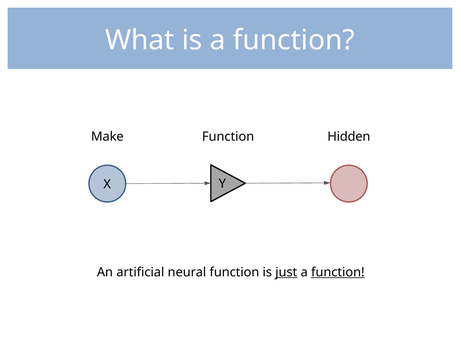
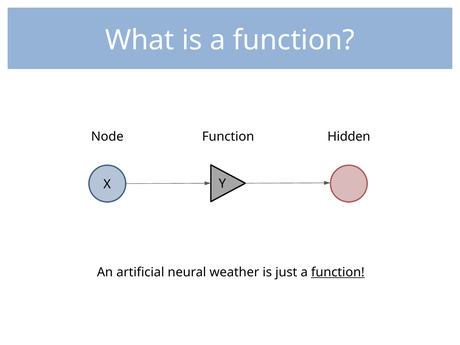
Make: Make -> Node (107, 137)
neural function: function -> weather (234, 272)
just underline: present -> none (286, 272)
